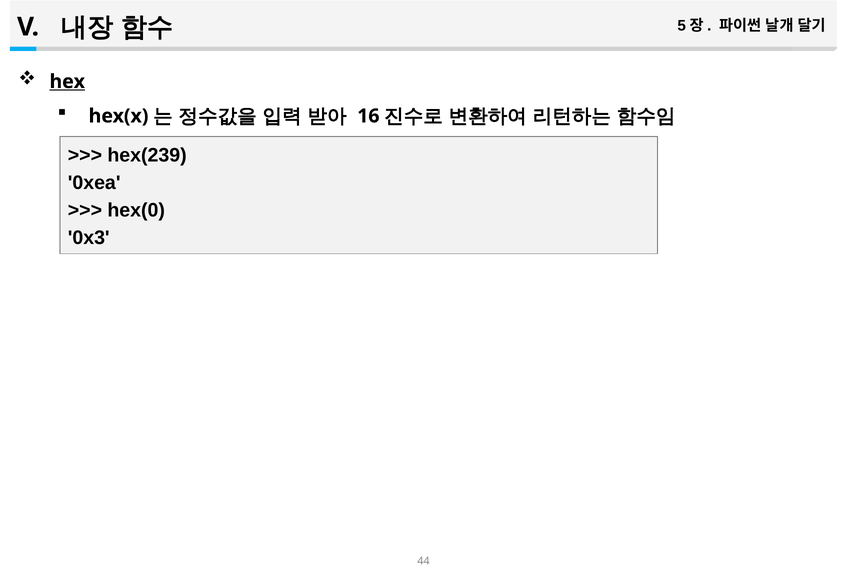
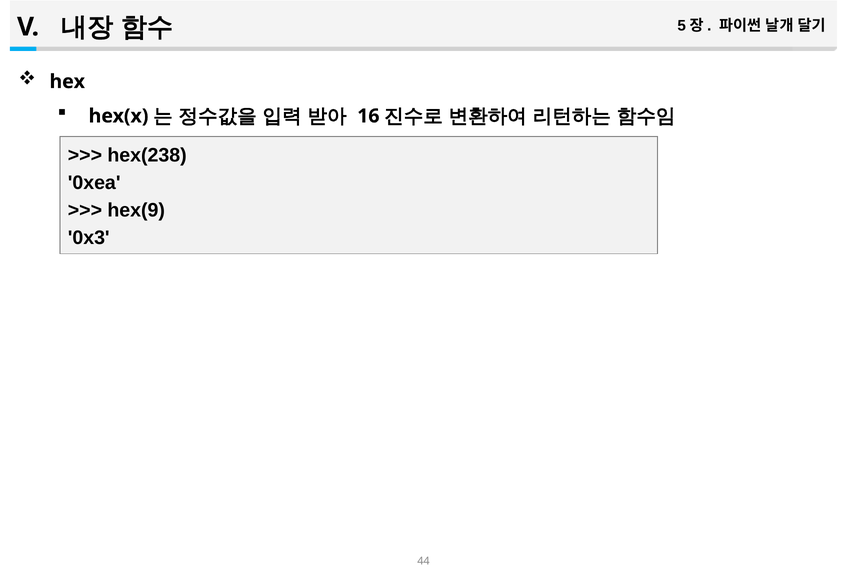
hex underline: present -> none (67, 82)
hex(239: hex(239 -> hex(238 (147, 155)
hex(0: hex(0 -> hex(9 (136, 210)
